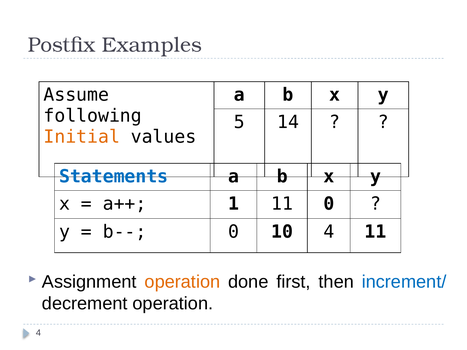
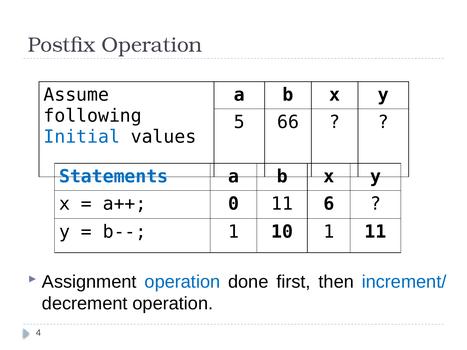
Postfix Examples: Examples -> Operation (152, 45)
14: 14 -> 66 (288, 122)
Initial colour: orange -> blue (82, 137)
1: 1 -> 0 (234, 204)
11 0: 0 -> 6 (329, 204)
b-- 0: 0 -> 1 (234, 232)
10 4: 4 -> 1 (329, 232)
operation colour: orange -> blue (182, 282)
